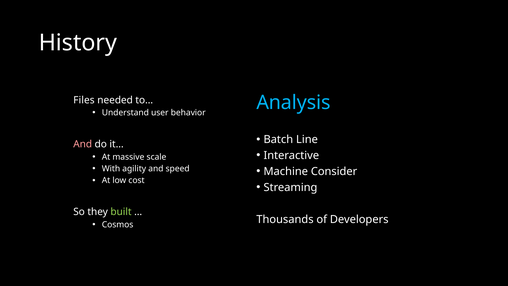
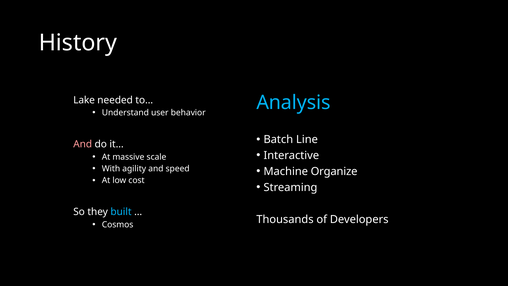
Files: Files -> Lake (84, 100)
Consider: Consider -> Organize (334, 171)
built colour: light green -> light blue (121, 212)
